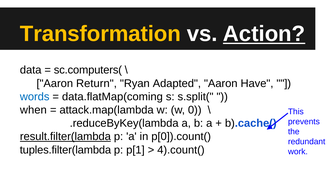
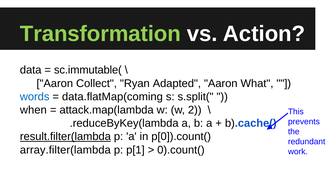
Transformation colour: yellow -> light green (100, 34)
Action underline: present -> none (264, 34)
sc.computers(: sc.computers( -> sc.immutable( (88, 70)
Return: Return -> Collect (96, 83)
Have: Have -> What (257, 83)
0: 0 -> 2 (195, 110)
tuples.filter(lambda: tuples.filter(lambda -> array.filter(lambda (65, 150)
4).count(: 4).count( -> 0).count( (181, 150)
